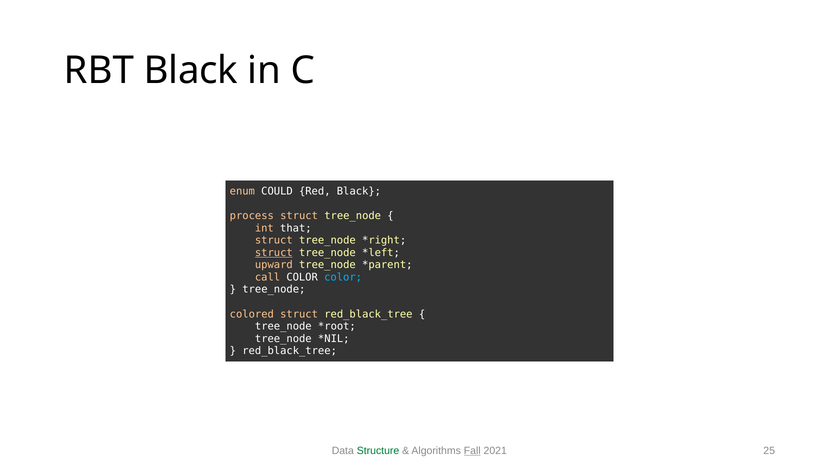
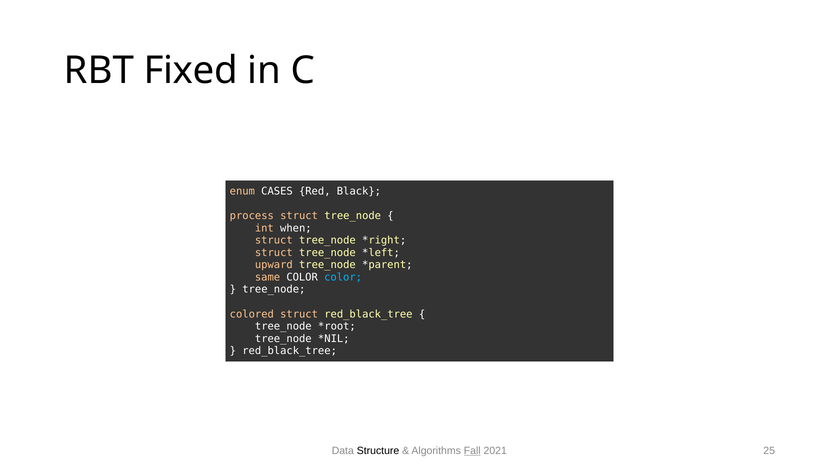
RBT Black: Black -> Fixed (191, 70)
COULD: COULD -> CASES (277, 191)
that: that -> when (296, 228)
struct underline: present -> none (274, 253)
call: call -> same (268, 277)
Structure colour: green -> black (378, 451)
